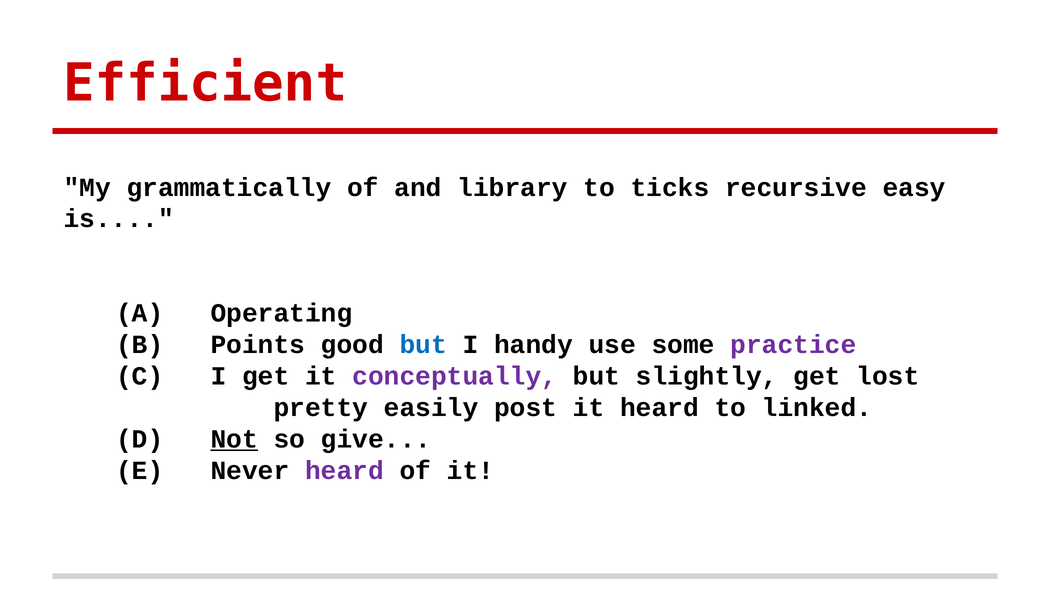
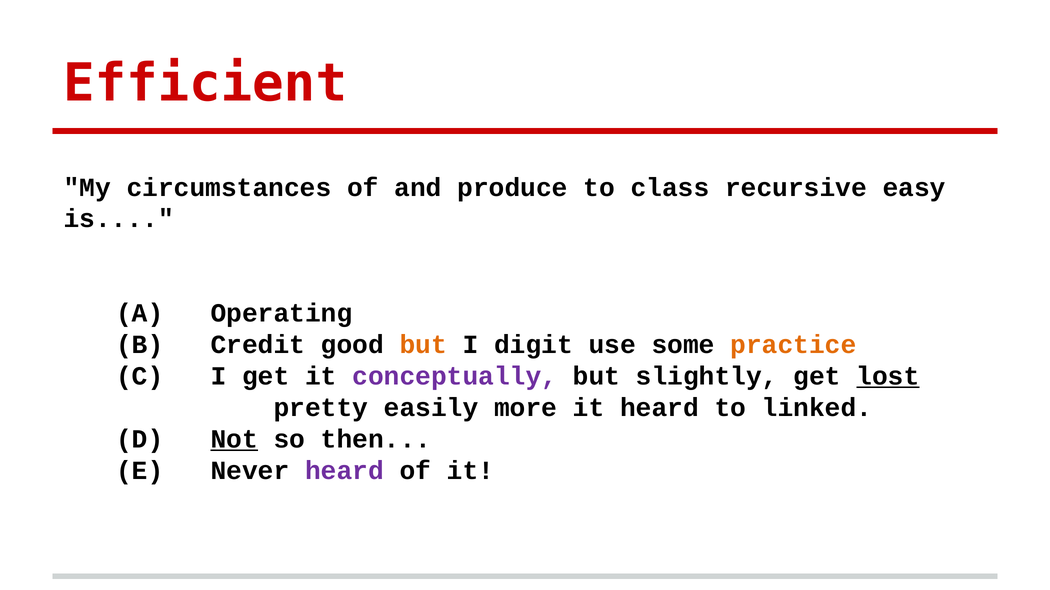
grammatically: grammatically -> circumstances (229, 188)
library: library -> produce (513, 188)
ticks: ticks -> class (670, 188)
Points: Points -> Credit (258, 345)
but colour: blue -> orange (423, 345)
handy: handy -> digit (534, 345)
practice colour: purple -> orange (793, 345)
lost underline: none -> present (888, 377)
post: post -> more (526, 408)
give: give -> then (376, 440)
